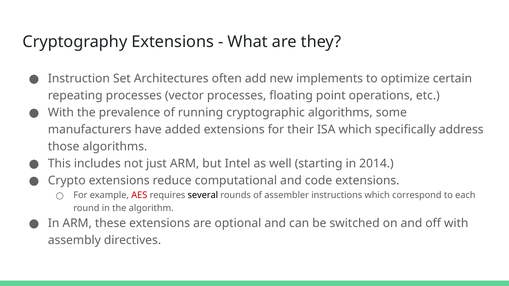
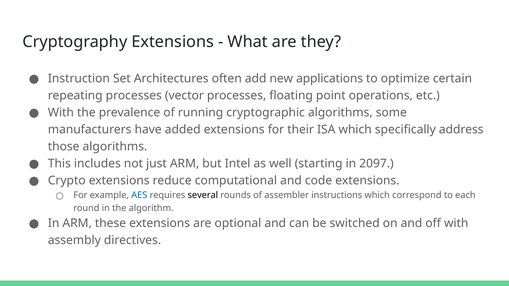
implements: implements -> applications (330, 79)
2014: 2014 -> 2097 (376, 164)
AES colour: red -> blue (139, 195)
